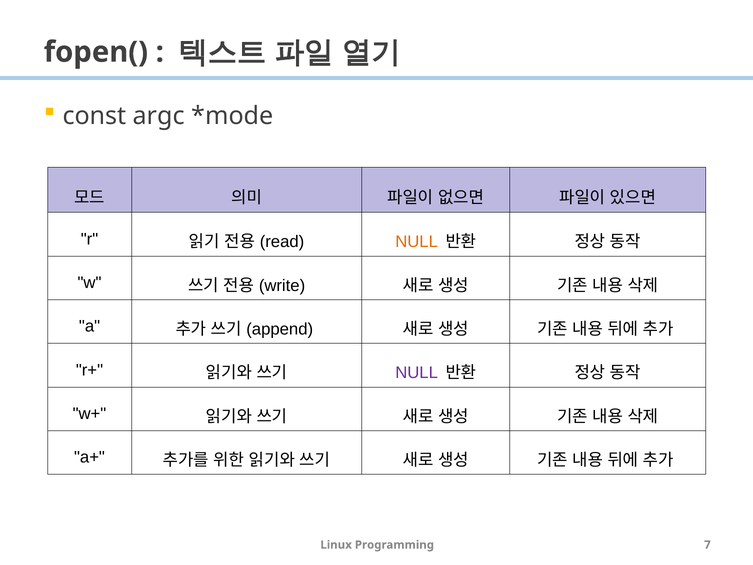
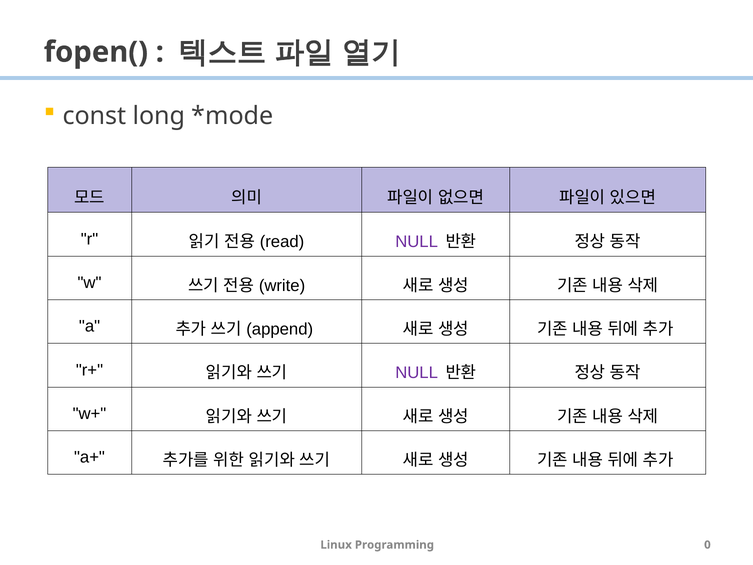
argc: argc -> long (159, 116)
NULL colour: orange -> purple (417, 242)
7: 7 -> 0 (707, 545)
